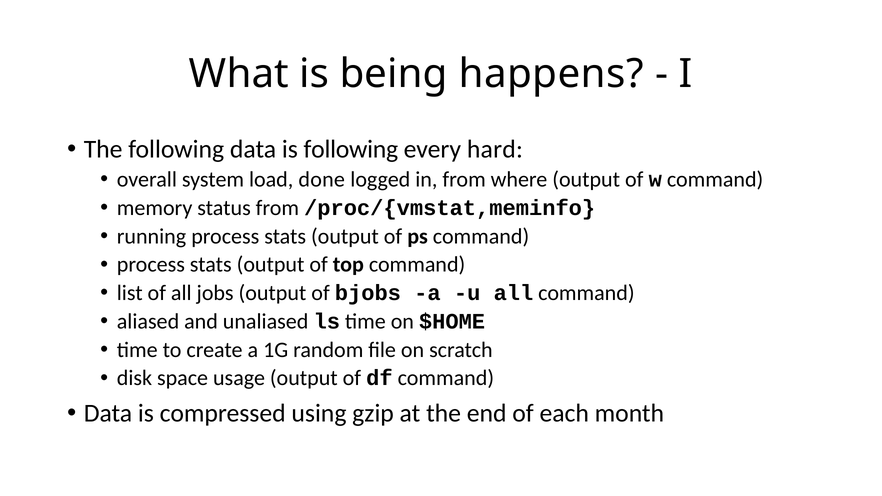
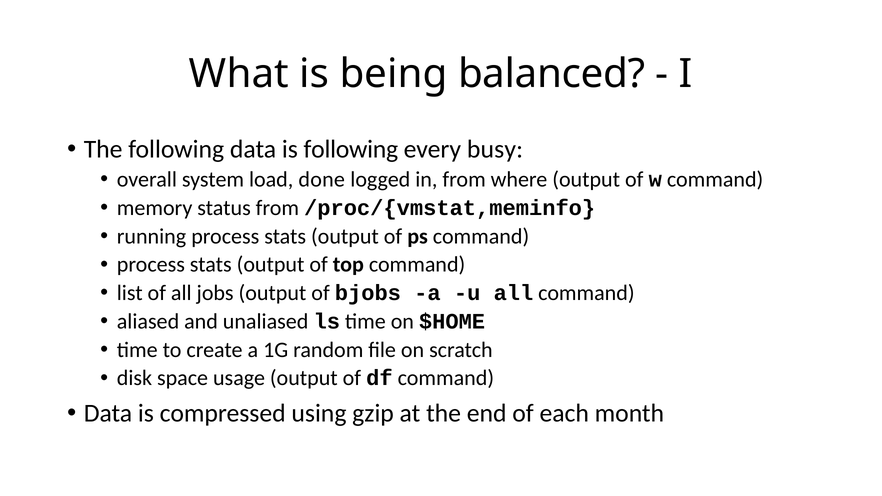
happens: happens -> balanced (552, 74)
hard: hard -> busy (495, 149)
